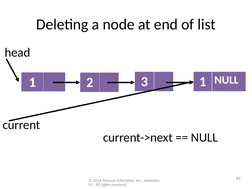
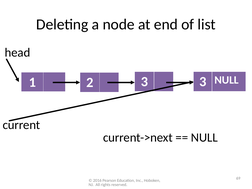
1: 1 -> 3 (203, 82)
